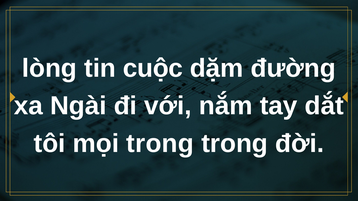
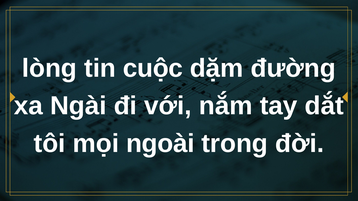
mọi trong: trong -> ngoài (160, 144)
